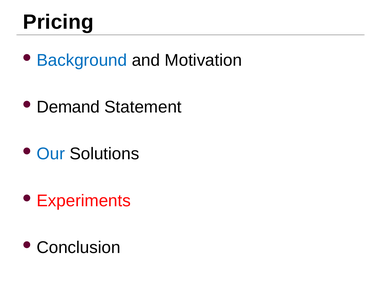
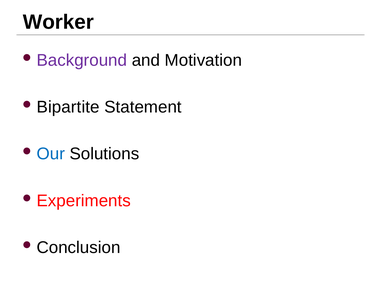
Pricing: Pricing -> Worker (58, 22)
Background colour: blue -> purple (82, 60)
Demand: Demand -> Bipartite (68, 107)
